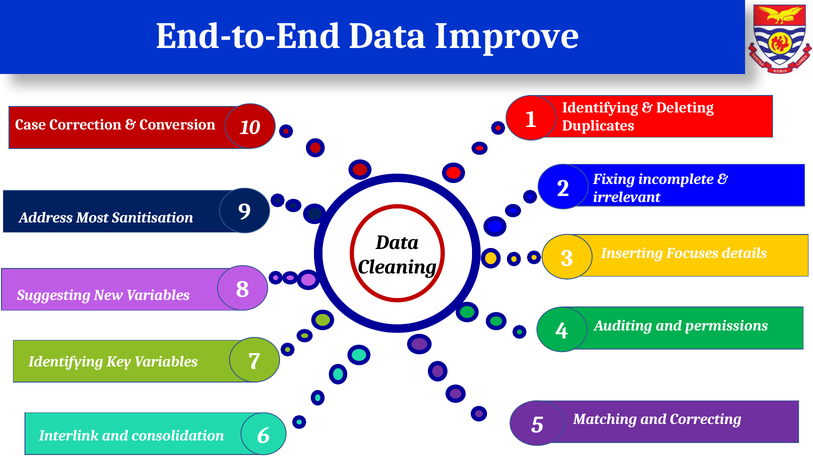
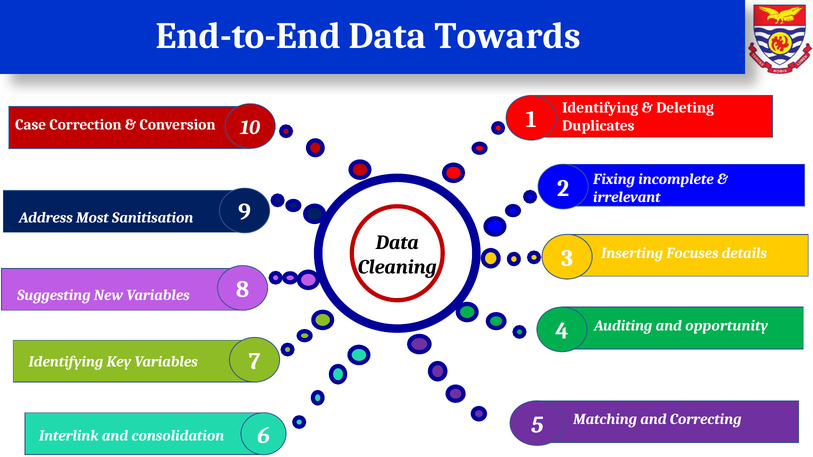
Improve: Improve -> Towards (508, 36)
permissions: permissions -> opportunity (727, 326)
